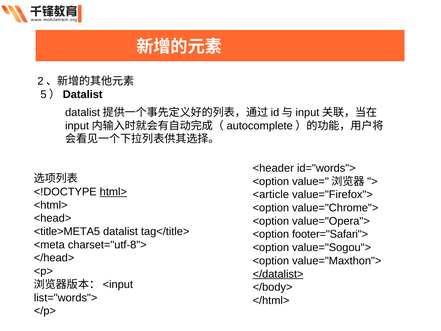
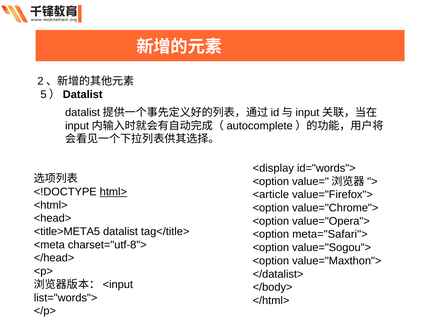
<header: <header -> <display (273, 168)
footer="Safari">: footer="Safari"> -> meta="Safari"> (330, 234)
</datalist> underline: present -> none (278, 274)
